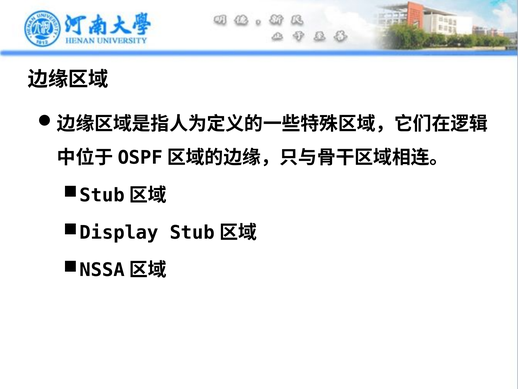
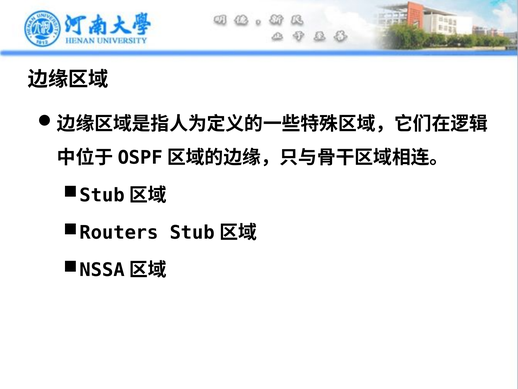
Display: Display -> Routers (119, 232)
